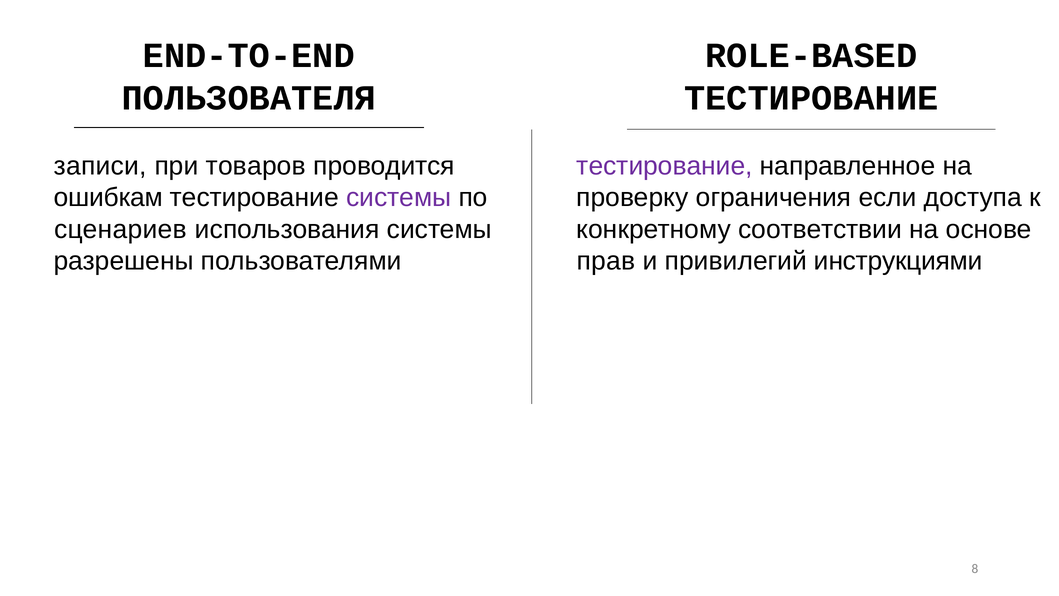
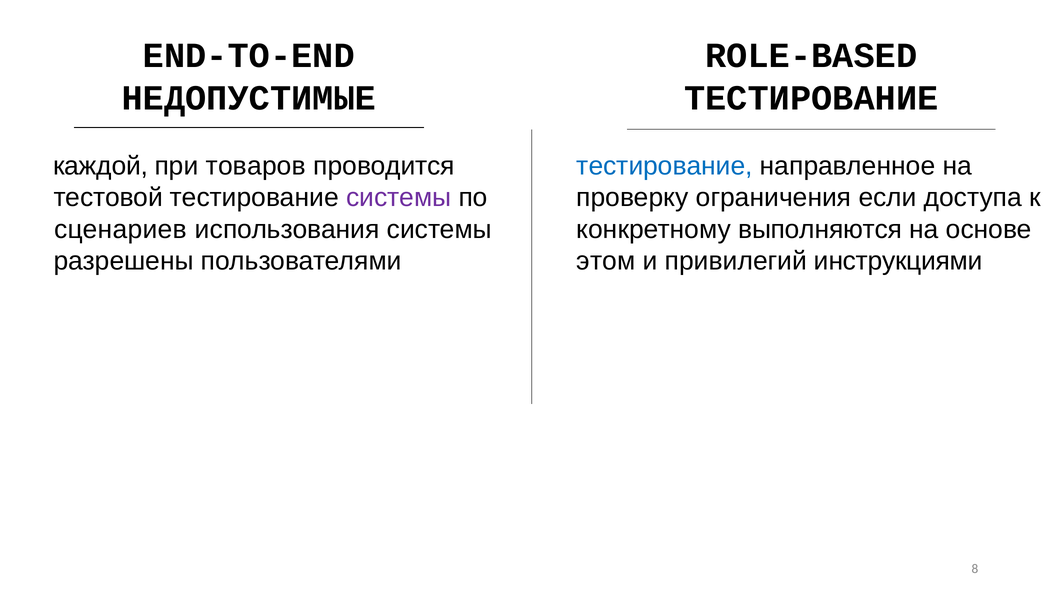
ПОЛЬЗОВАТЕЛЯ: ПОЛЬЗОВАТЕЛЯ -> НЕДОПУСТИМЫЕ (249, 98)
записи: записи -> каждой (101, 166)
тестирование colour: purple -> blue (665, 166)
ошибкам: ошибкам -> тестовой (108, 197)
соответствии: соответствии -> выполняются (820, 229)
прав: прав -> этом (606, 261)
